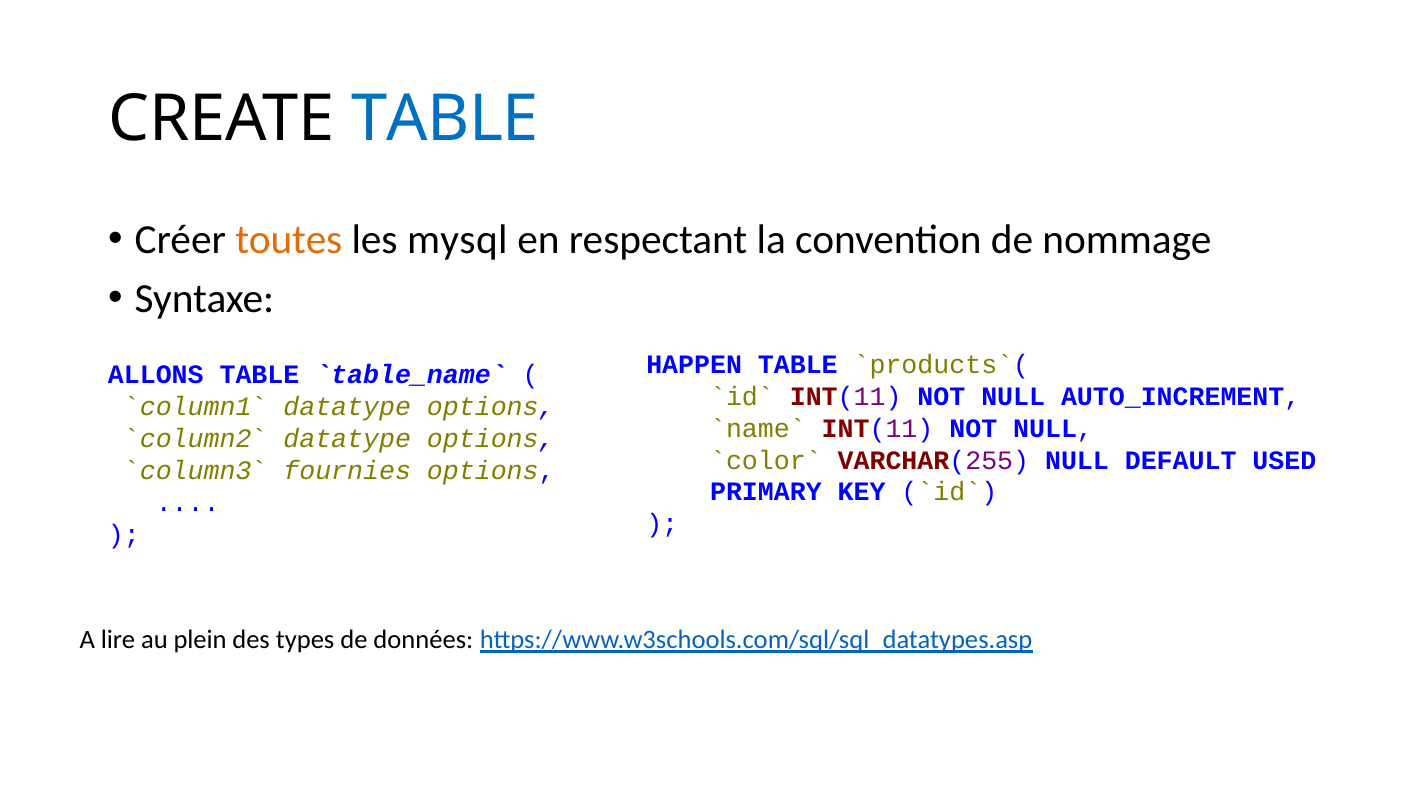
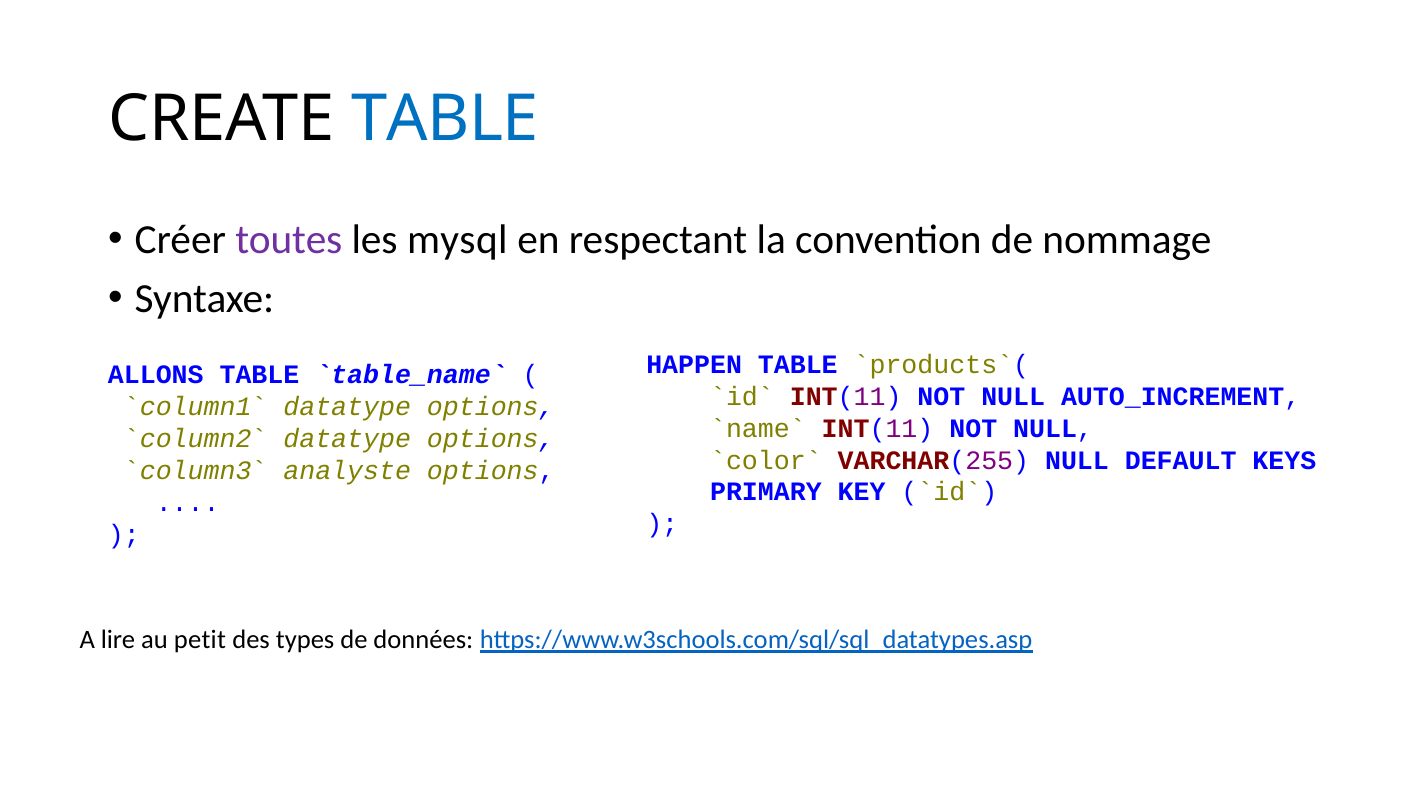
toutes colour: orange -> purple (289, 240)
USED: USED -> KEYS (1284, 461)
fournies: fournies -> analyste (347, 471)
plein: plein -> petit (200, 640)
